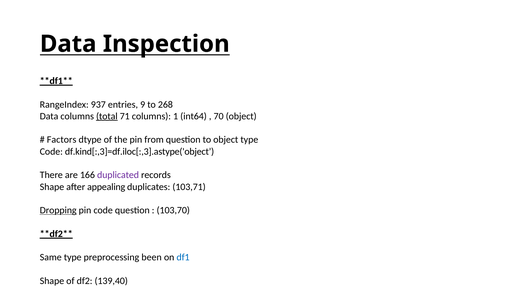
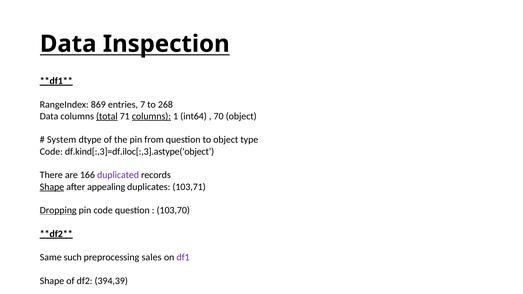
937: 937 -> 869 (98, 105)
9: 9 -> 7 (143, 105)
columns underline: none -> present (151, 116)
Factors: Factors -> System (62, 140)
Shape underline: none -> present (52, 187)
Same type: type -> such (73, 258)
been: been -> sales (152, 258)
df1 colour: blue -> purple (183, 258)
139,40: 139,40 -> 394,39 (111, 281)
